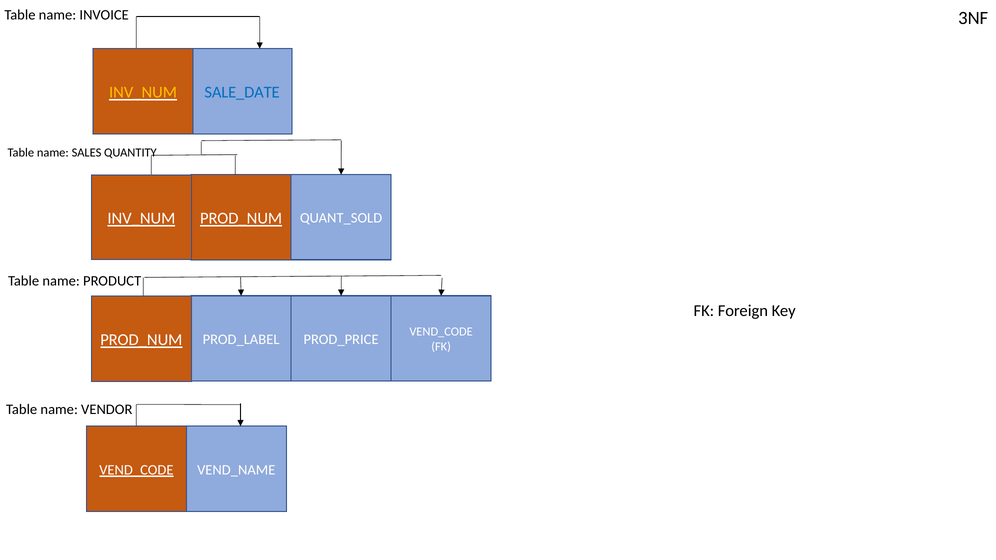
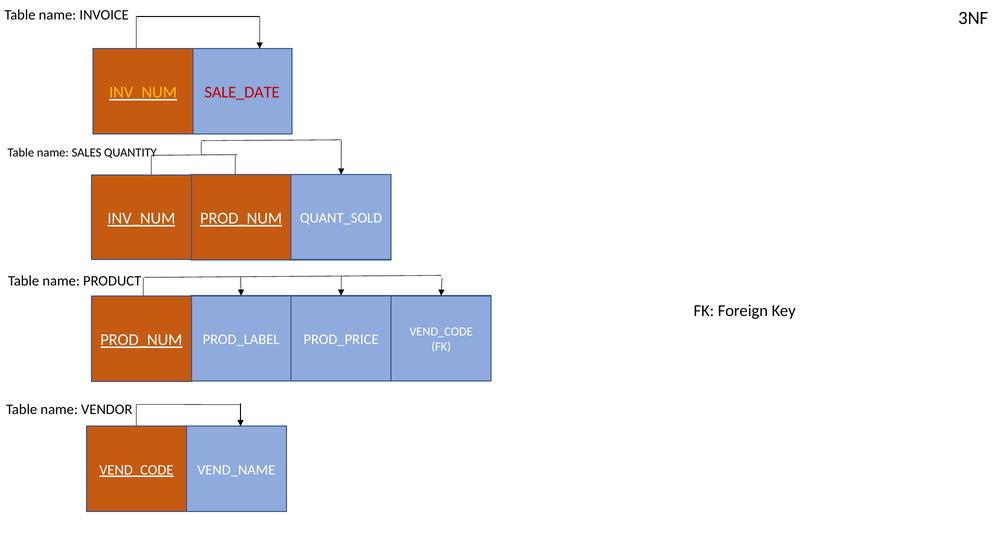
SALE_DATE colour: blue -> red (242, 92)
